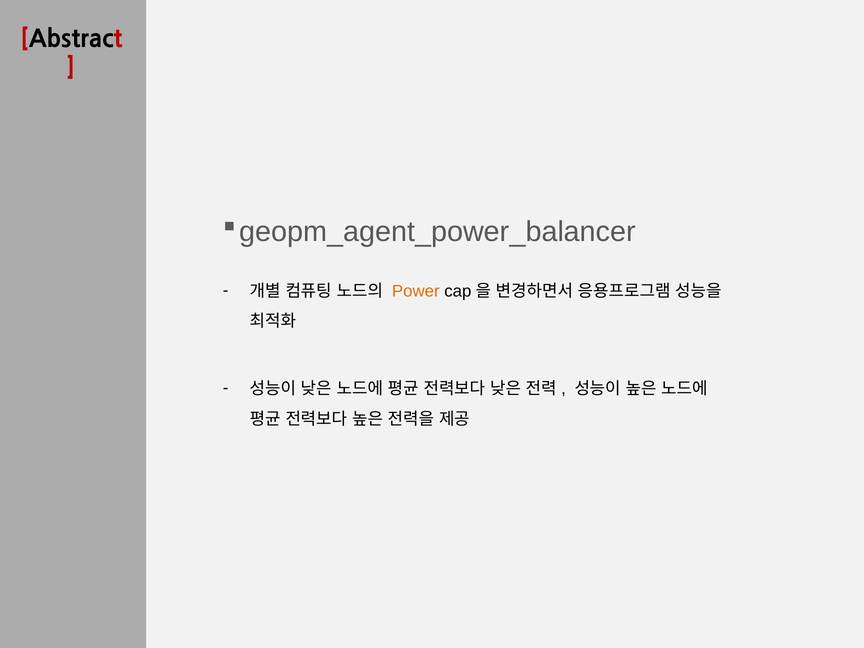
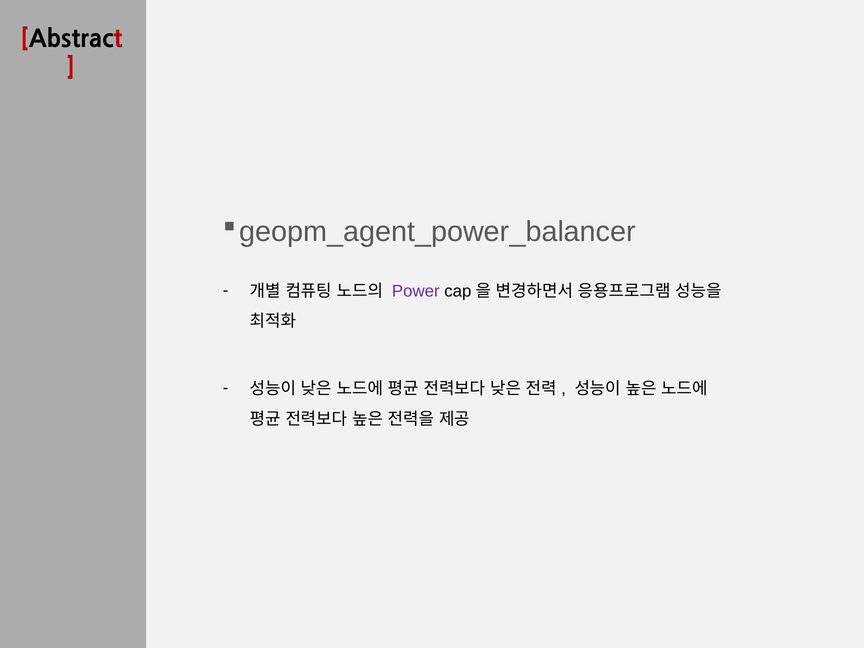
Power colour: orange -> purple (416, 291)
